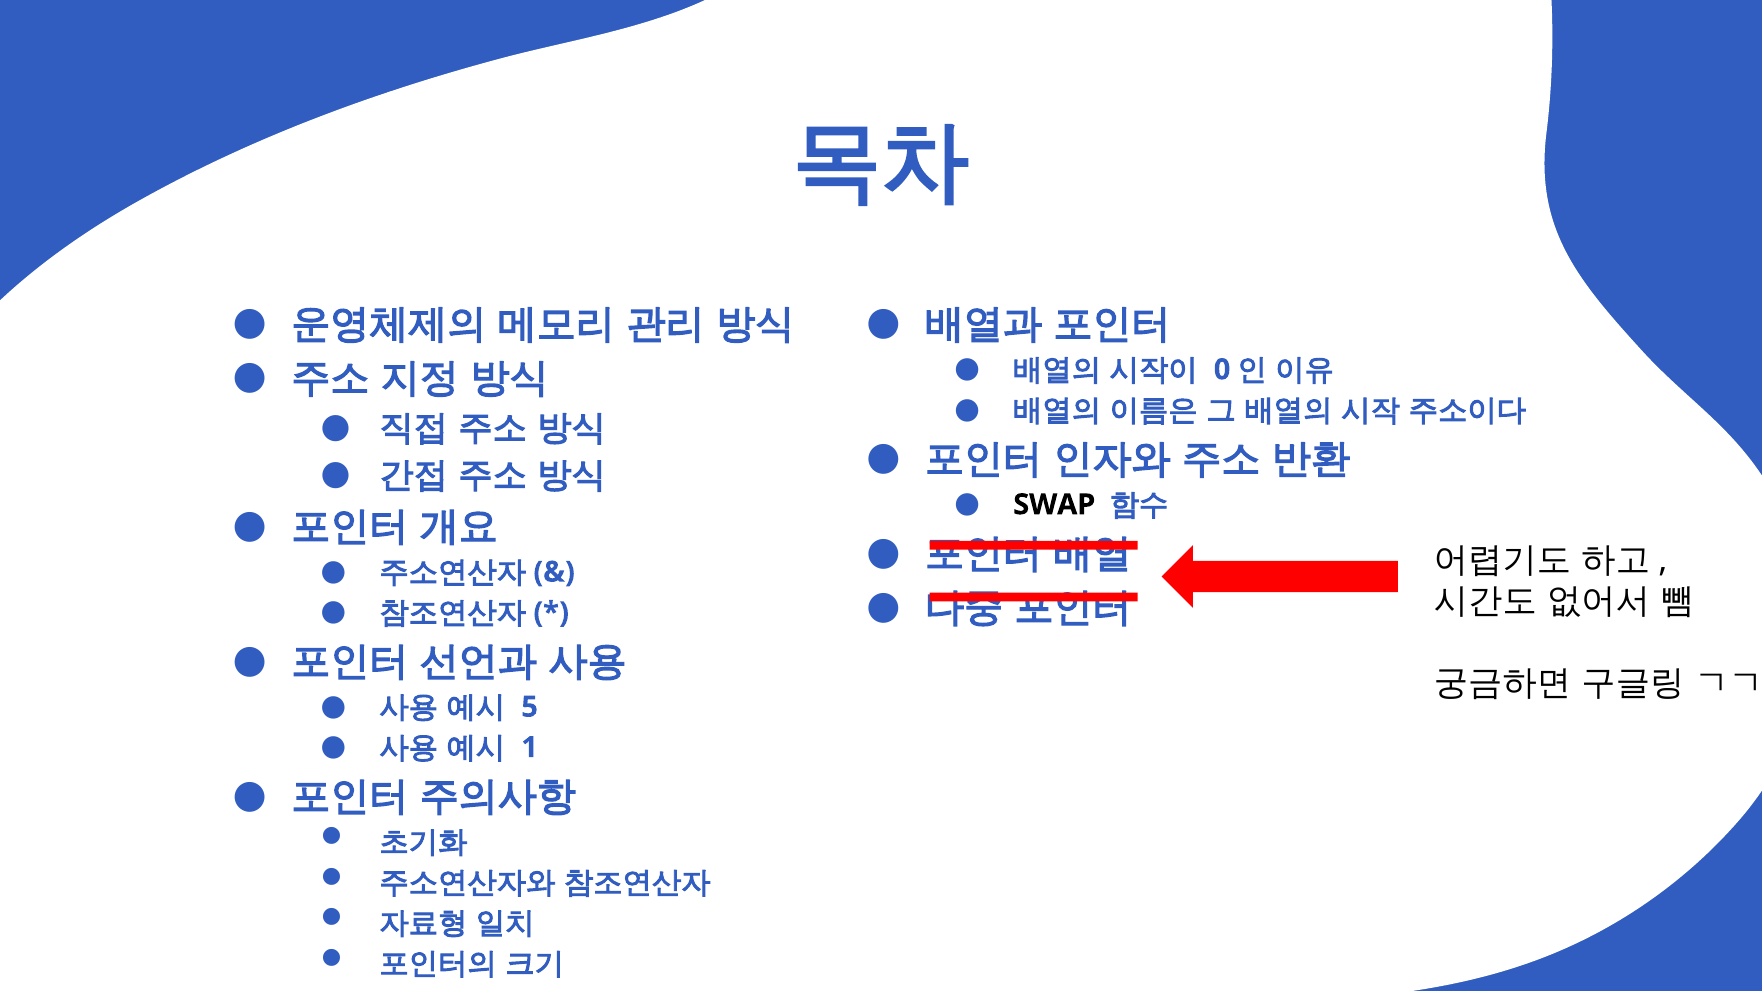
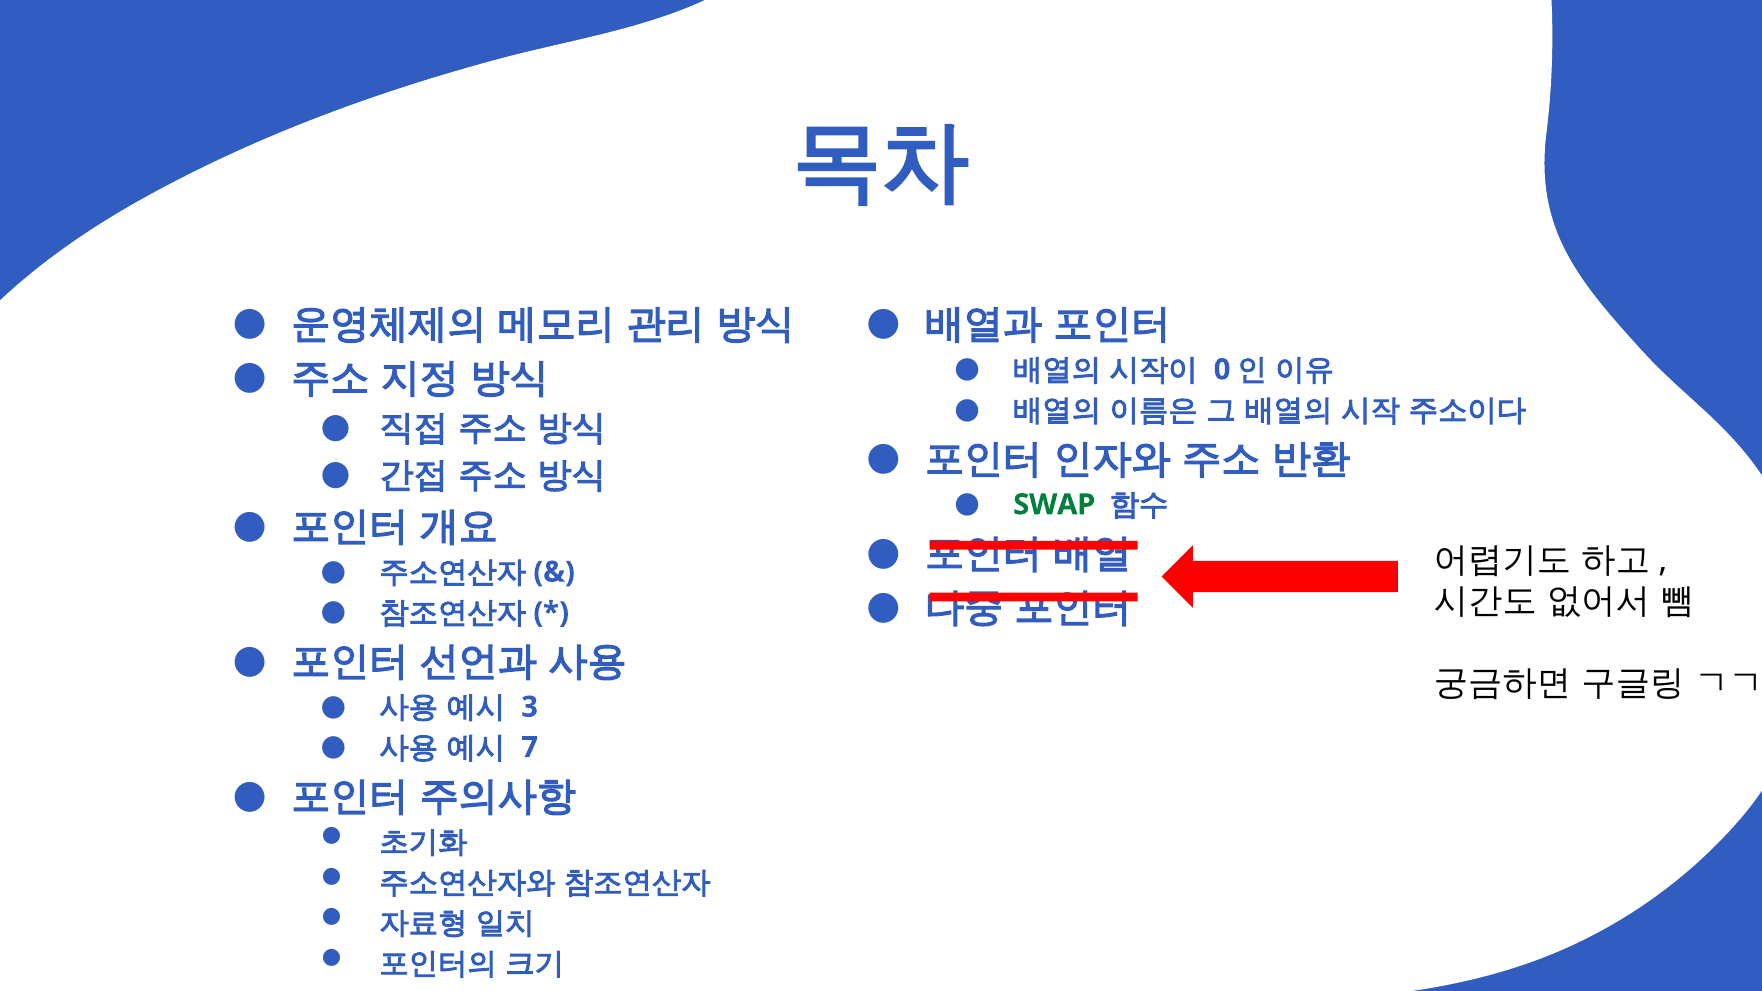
SWAP colour: black -> green (1054, 505)
5: 5 -> 3 (530, 707)
1: 1 -> 7 (530, 748)
